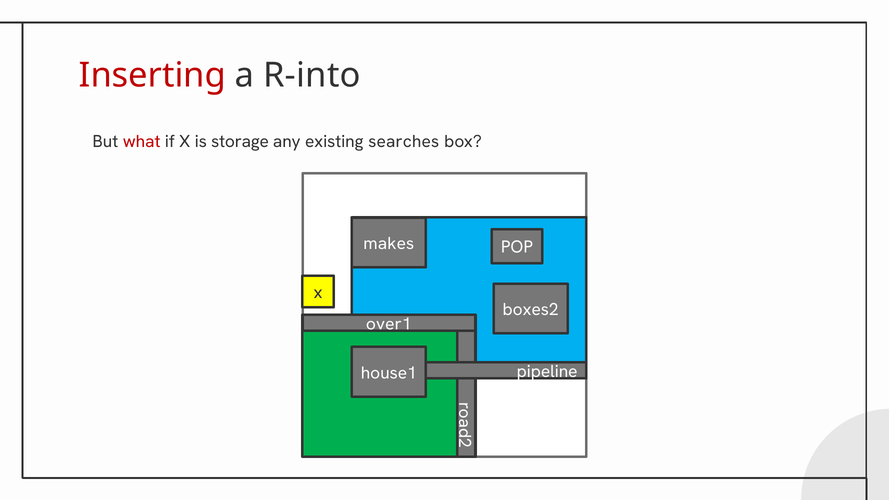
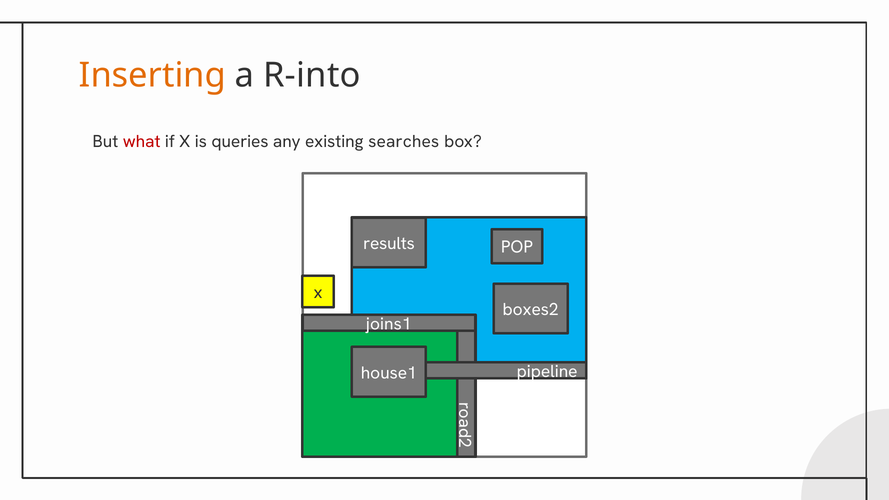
Inserting colour: red -> orange (152, 75)
storage: storage -> queries (240, 142)
makes: makes -> results (389, 244)
over1: over1 -> joins1 (389, 324)
